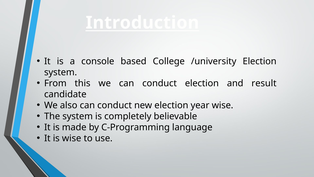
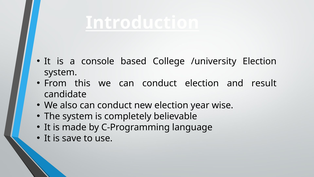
is wise: wise -> save (72, 138)
